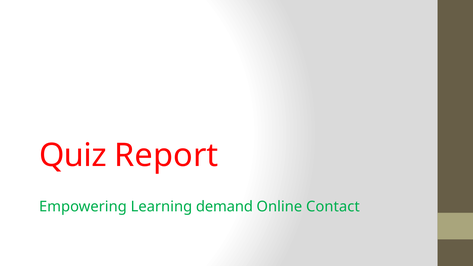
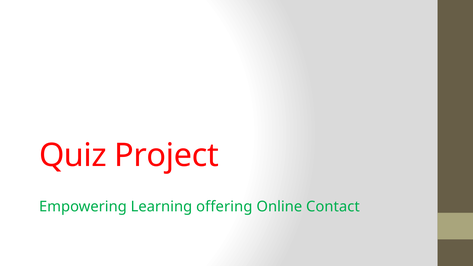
Report: Report -> Project (167, 156)
demand: demand -> offering (224, 207)
